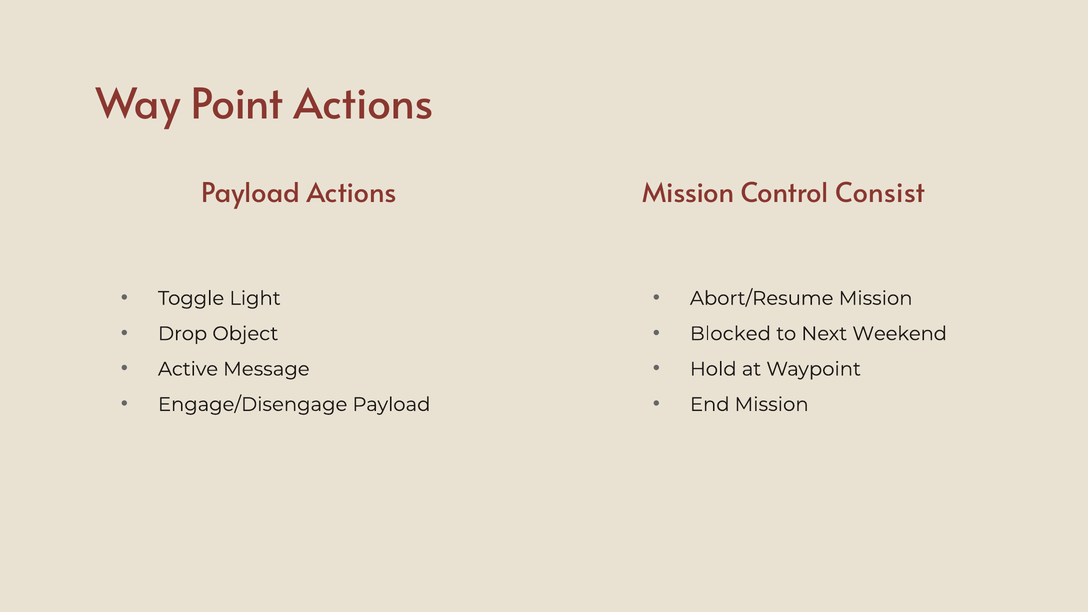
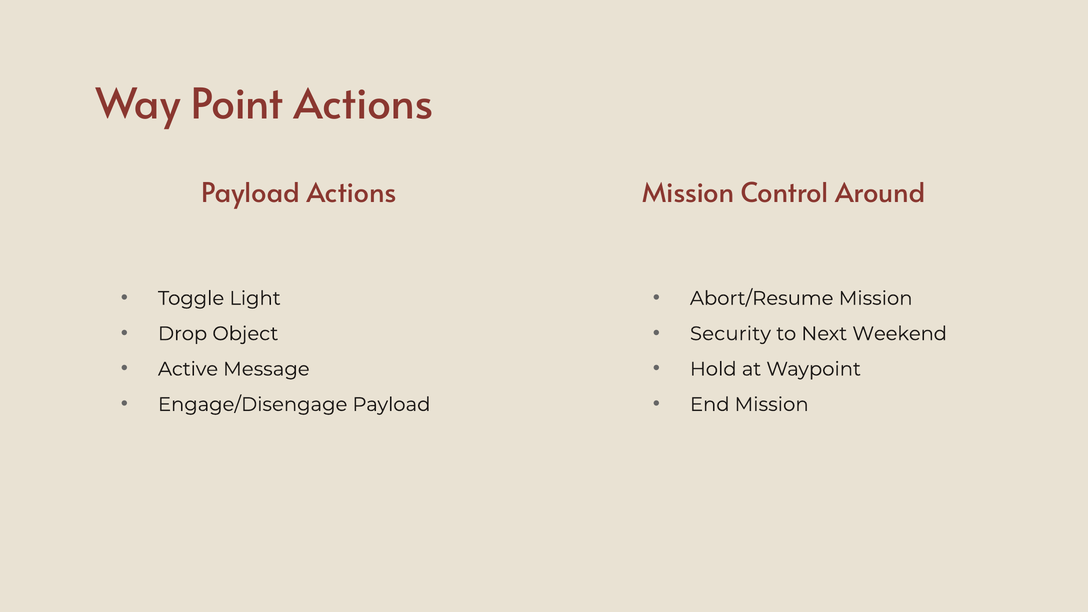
Consist: Consist -> Around (880, 193)
Blocked: Blocked -> Security (730, 334)
